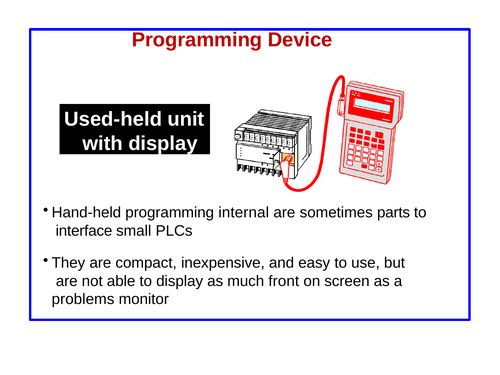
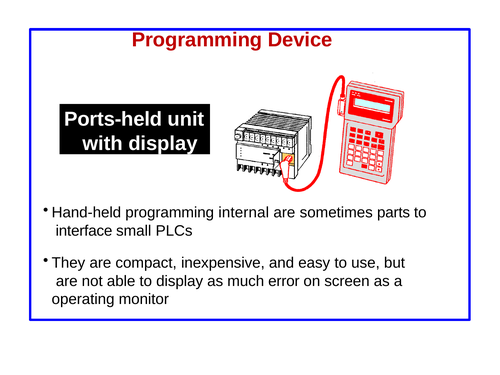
Used-held: Used-held -> Ports-held (113, 119)
front: front -> error (284, 281)
problems: problems -> operating (83, 299)
